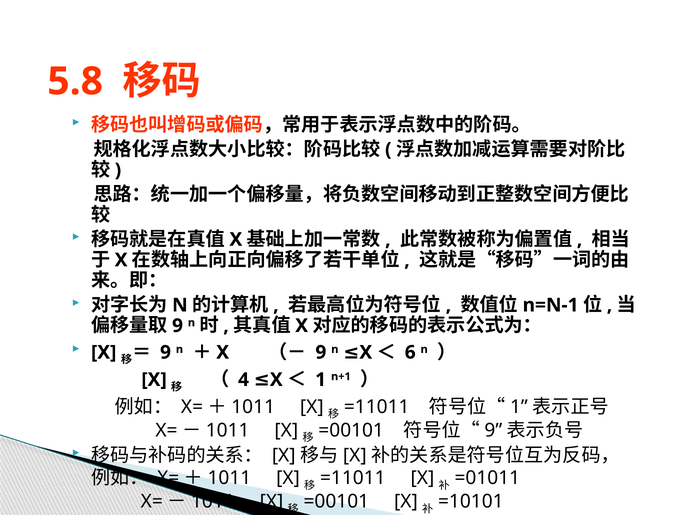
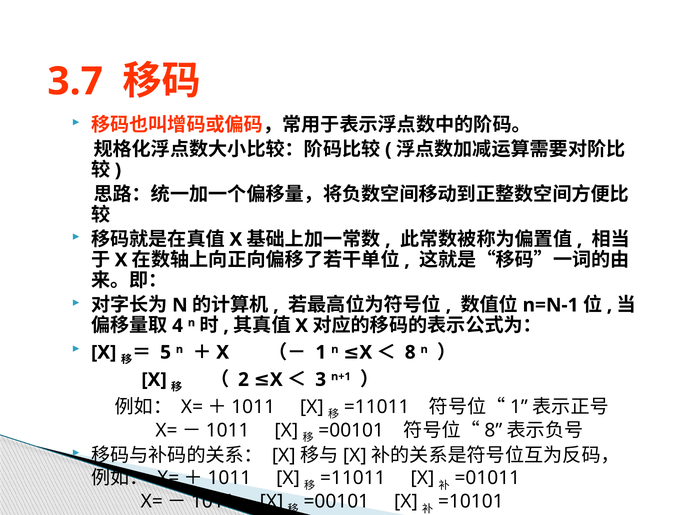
5.8: 5.8 -> 3.7 (75, 81)
9: 9 -> 4 (178, 326)
6: 6 -> 8 (410, 353)
9: 9 -> 5 (166, 353)
9: 9 -> 1 (321, 353)
1: 1 -> 3 (321, 380)
4: 4 -> 2 (244, 380)
9: 9 -> 8 (493, 430)
